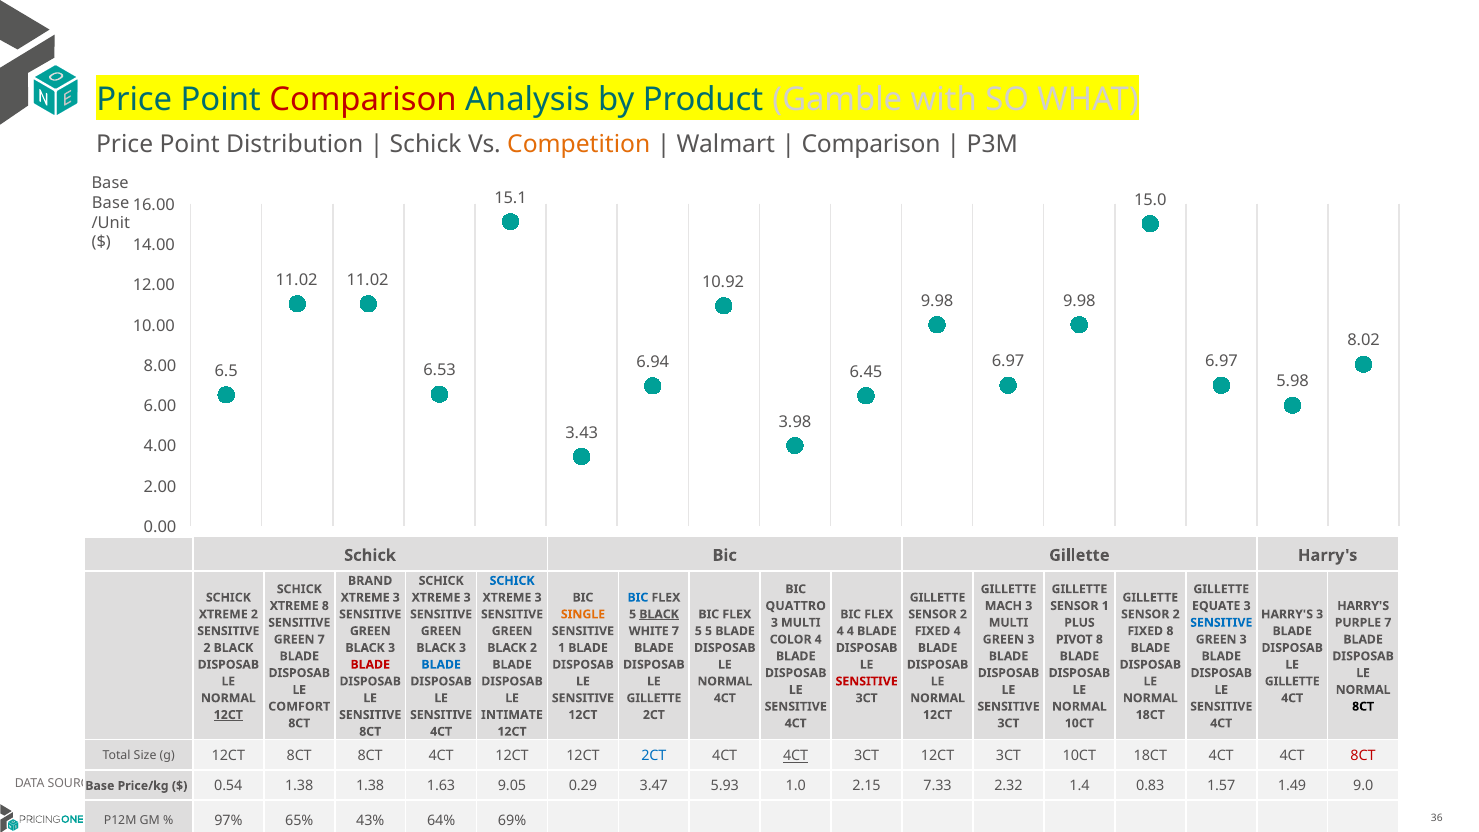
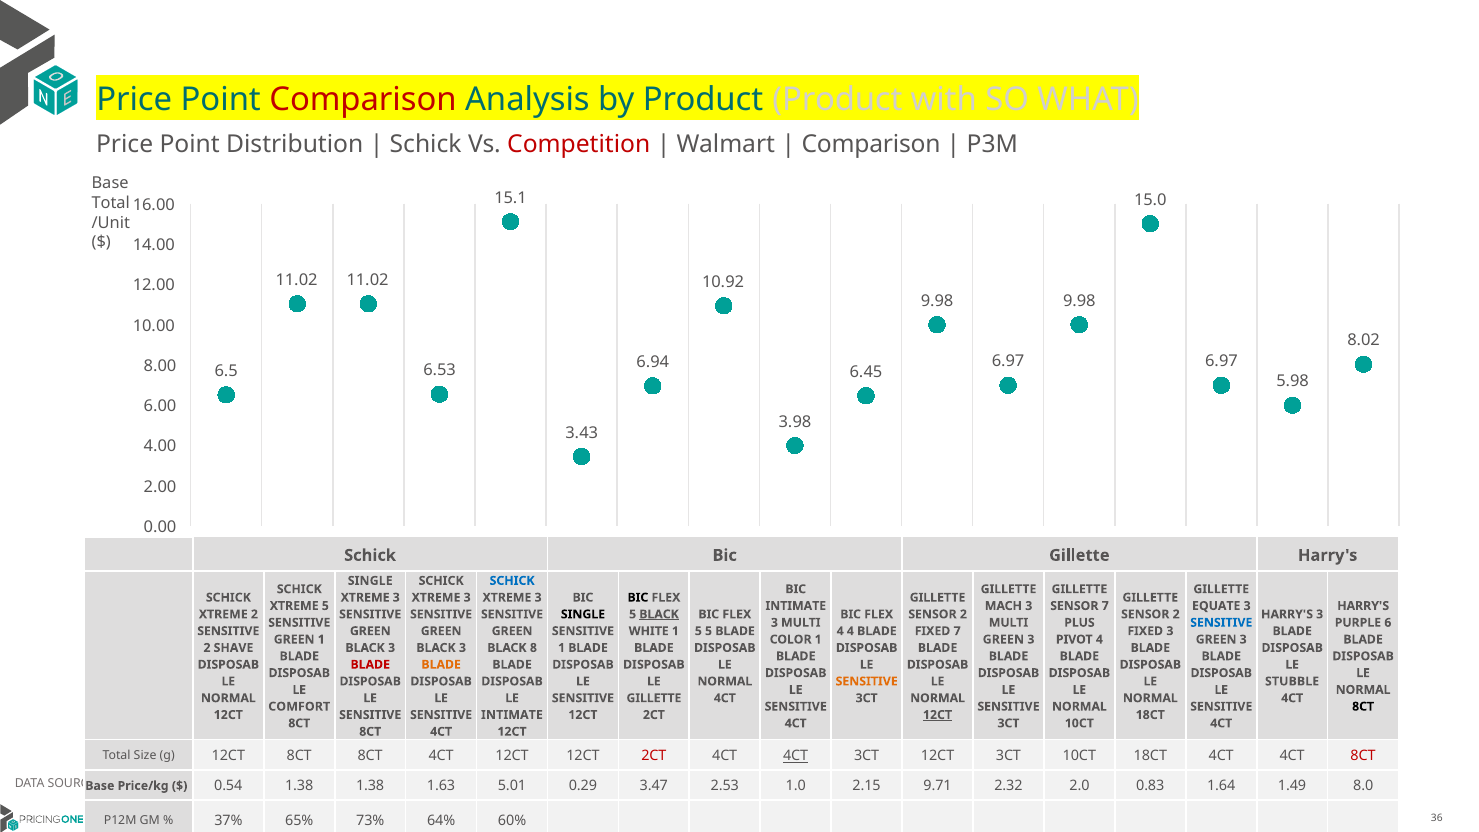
Product Gamble: Gamble -> Product (837, 99)
Competition colour: orange -> red (579, 144)
Base: Base -> Total (111, 203)
BRAND: BRAND -> SINGLE (370, 581)
BIC colour: blue -> black (638, 597)
XTREME 8: 8 -> 5 (325, 606)
QUATTRO: QUATTRO -> INTIMATE (796, 606)
SENSOR 1: 1 -> 7 (1105, 606)
SINGLE colour: orange -> black (583, 614)
PURPLE 7: 7 -> 6 (1388, 623)
WHITE 7: 7 -> 1 (675, 631)
FIXED 4: 4 -> 7 (957, 631)
FIXED 8: 8 -> 3 (1170, 631)
GREEN 7: 7 -> 1 (321, 639)
COLOR 4: 4 -> 1 (818, 639)
PIVOT 8: 8 -> 4 (1099, 639)
2 BLACK: BLACK -> SHAVE (233, 648)
BLACK 2: 2 -> 8 (533, 648)
BLADE colour: blue -> orange (441, 665)
SENSITIVE colour: red -> orange (867, 681)
GILLETTE: GILLETTE -> STUBBLE (1292, 681)
12CT underline: present -> none (228, 715)
12CT underline: none -> present (938, 715)
2CT colour: blue -> red (654, 756)
9.05: 9.05 -> 5.01 (512, 786)
5.93: 5.93 -> 2.53 (725, 786)
7.33: 7.33 -> 9.71 (938, 786)
1.4: 1.4 -> 2.0 (1079, 786)
1.57: 1.57 -> 1.64 (1221, 786)
9.0: 9.0 -> 8.0 (1363, 786)
97%: 97% -> 37% (228, 820)
43%: 43% -> 73% (370, 820)
69%: 69% -> 60% (512, 820)
